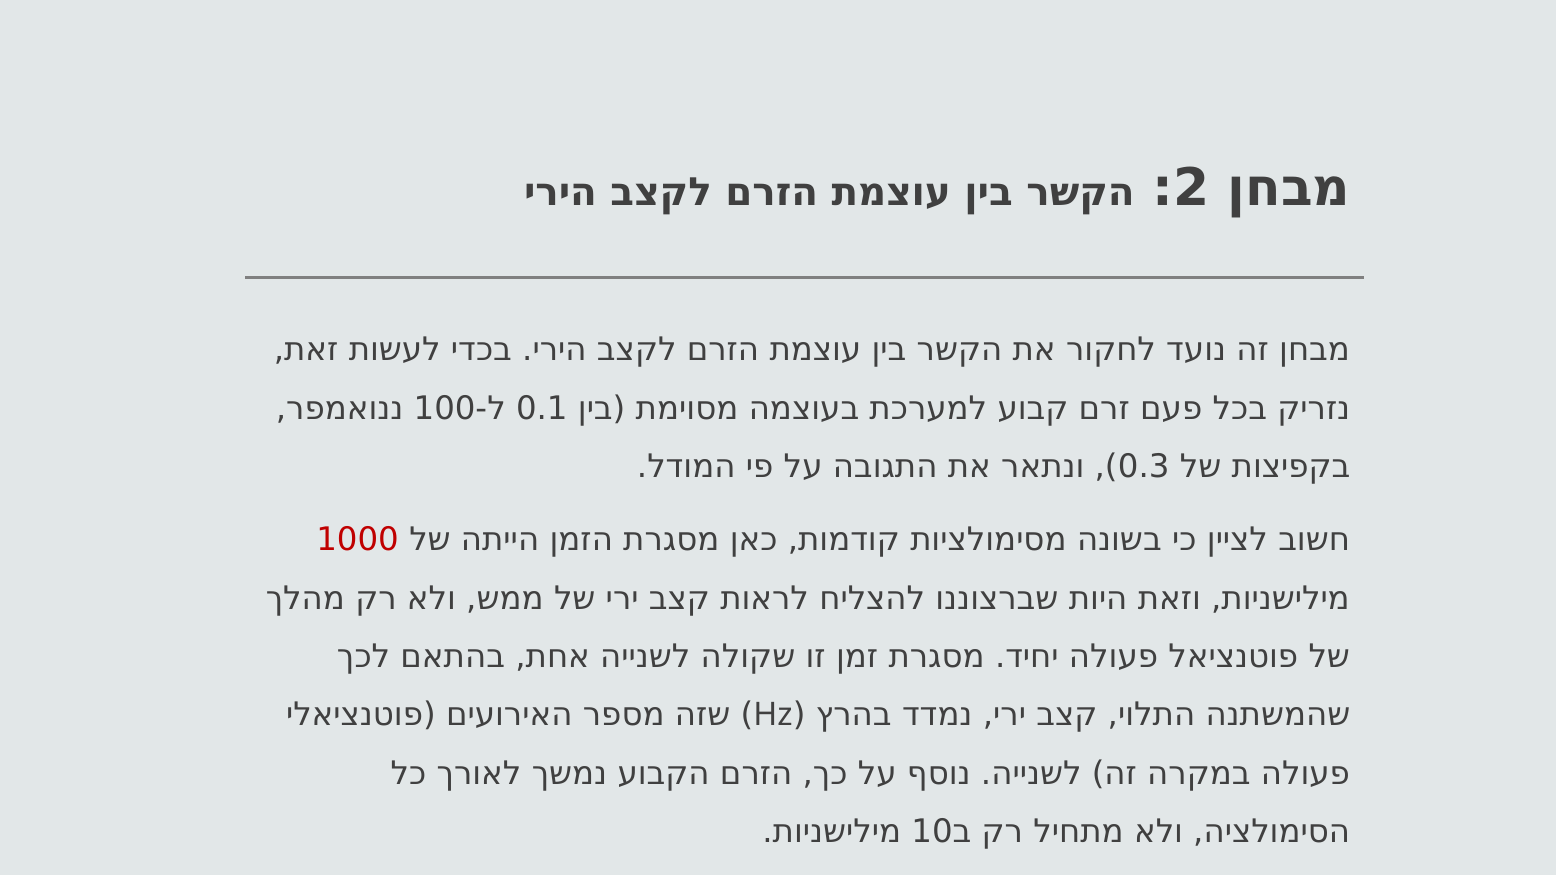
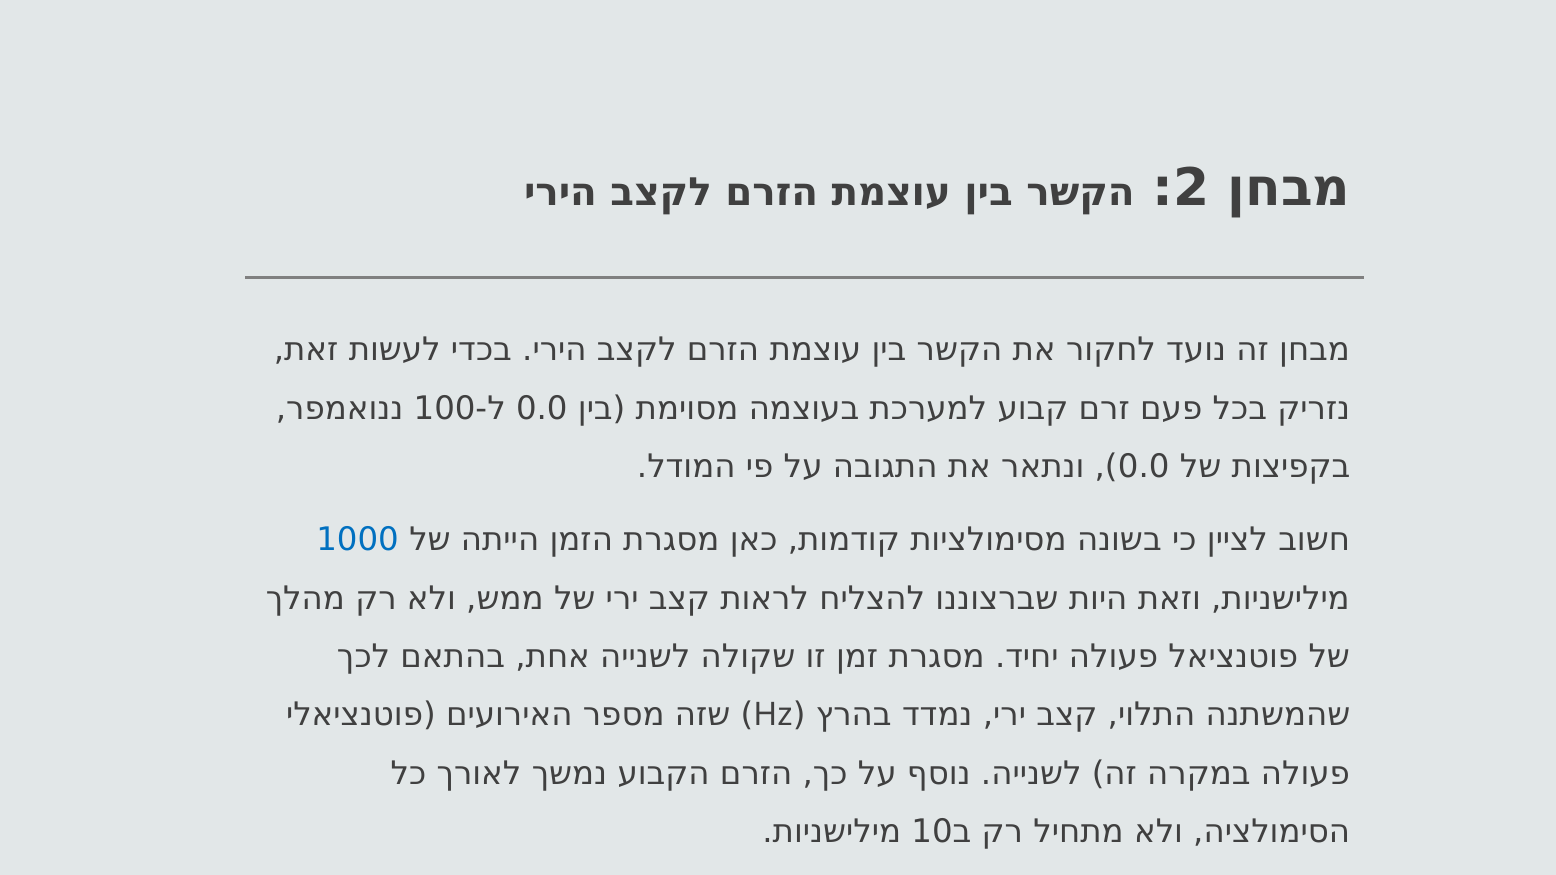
0.1: 0.1 -> 0.0 (542, 409)
0.3: 0.3 -> 0.0 (1144, 467)
1000 colour: red -> blue (358, 540)
